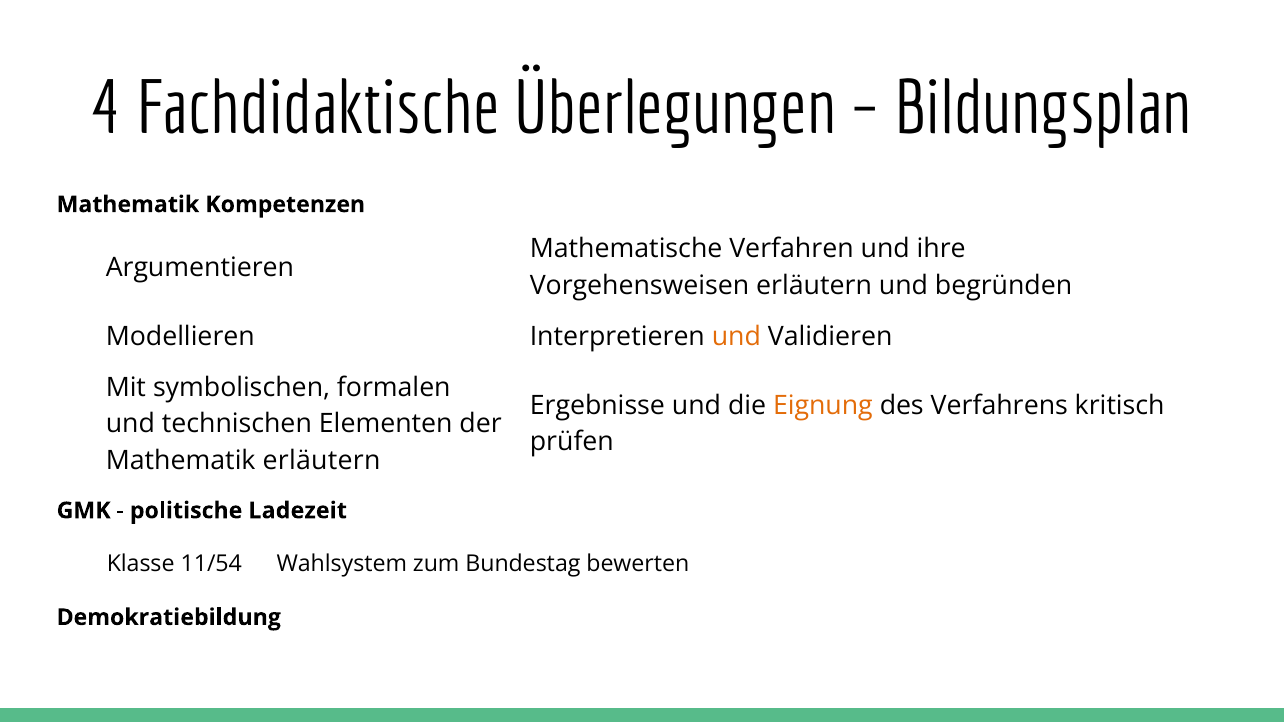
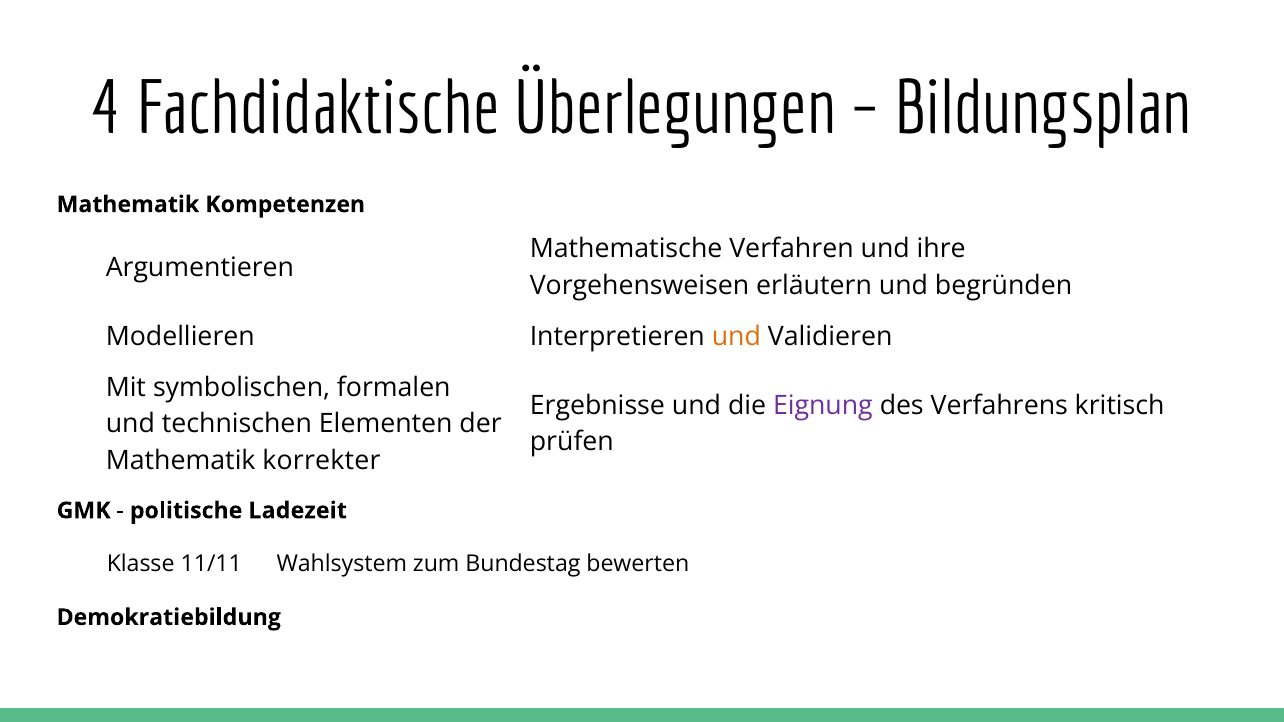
Eignung colour: orange -> purple (823, 406)
Mathematik erläutern: erläutern -> korrekter (321, 461)
11/54: 11/54 -> 11/11 (211, 564)
